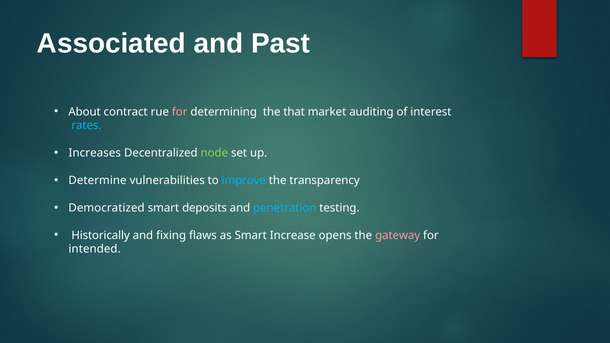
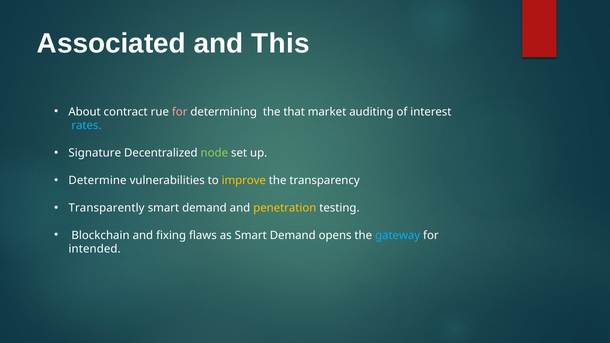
Past: Past -> This (280, 44)
Increases: Increases -> Signature (95, 153)
improve colour: light blue -> yellow (244, 180)
Democratized: Democratized -> Transparently (107, 208)
deposits: deposits -> demand (204, 208)
penetration colour: light blue -> yellow (285, 208)
Historically: Historically -> Blockchain (101, 235)
as Smart Increase: Increase -> Demand (293, 235)
gateway colour: pink -> light blue (398, 235)
